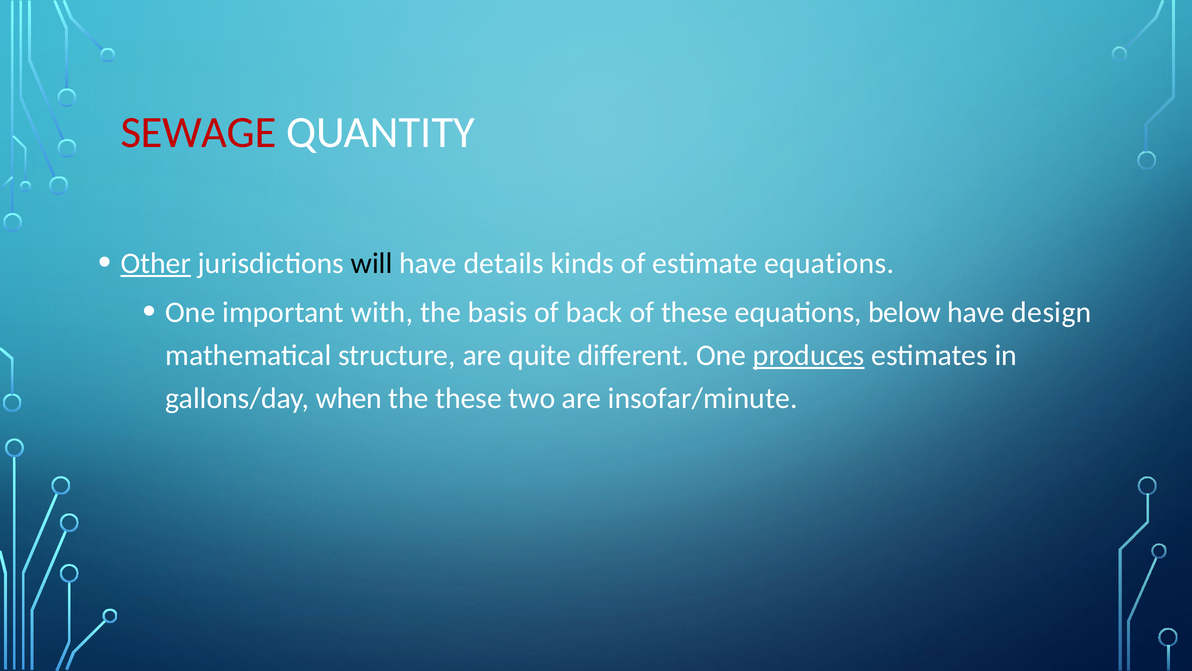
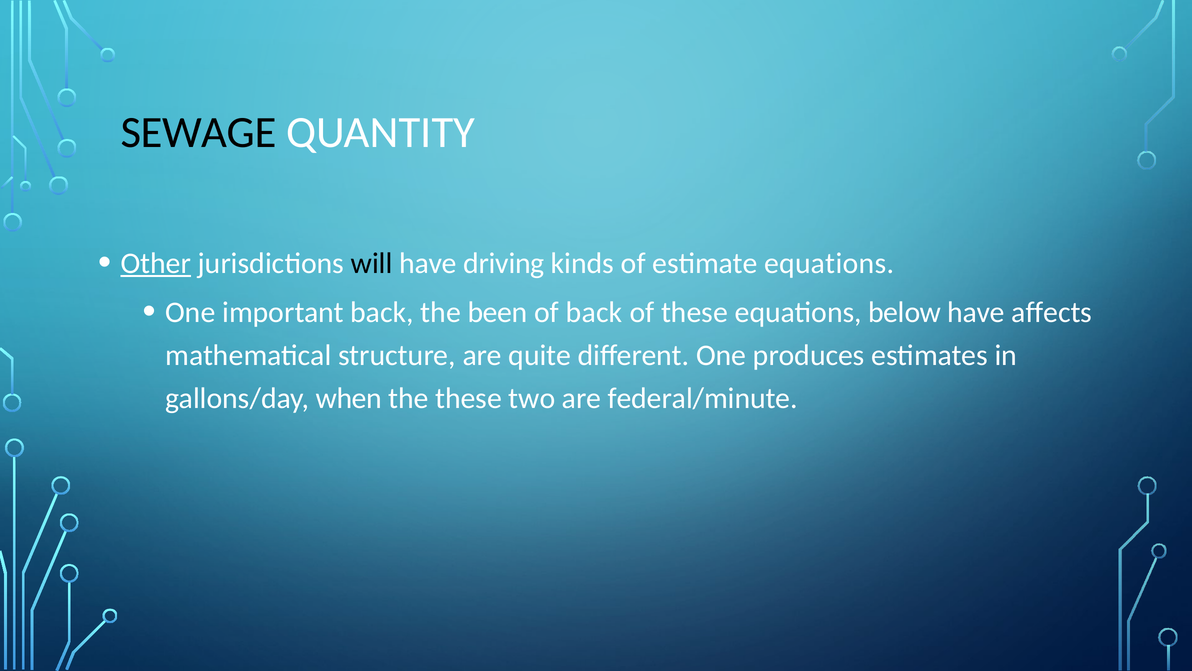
SEWAGE colour: red -> black (199, 132)
details: details -> driving (504, 263)
important with: with -> back (382, 312)
basis: basis -> been (498, 312)
design: design -> affects (1052, 312)
produces underline: present -> none (809, 355)
insofar/minute: insofar/minute -> federal/minute (703, 398)
